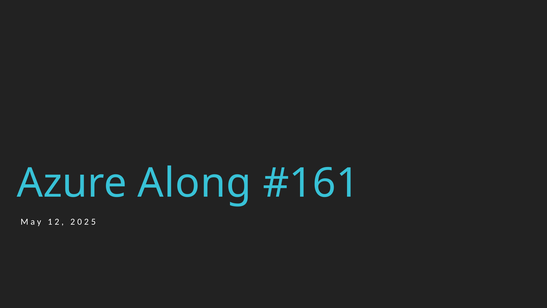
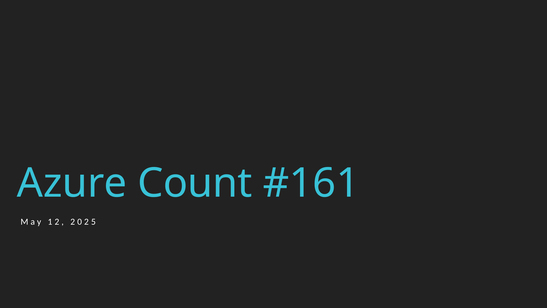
Along: Along -> Count (195, 183)
